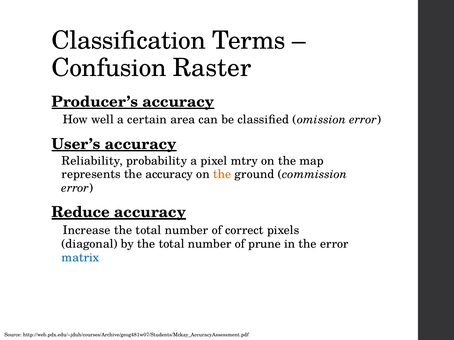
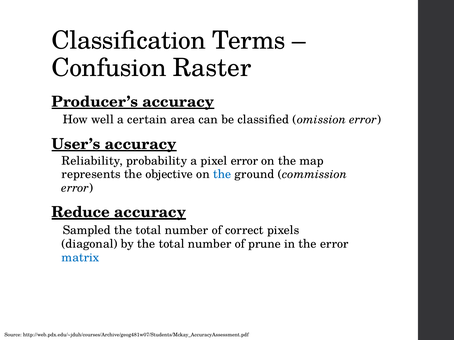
pixel mtry: mtry -> error (244, 161)
the accuracy: accuracy -> objective (169, 175)
the colour: orange -> blue (222, 175)
Increase: Increase -> Sampled (87, 230)
